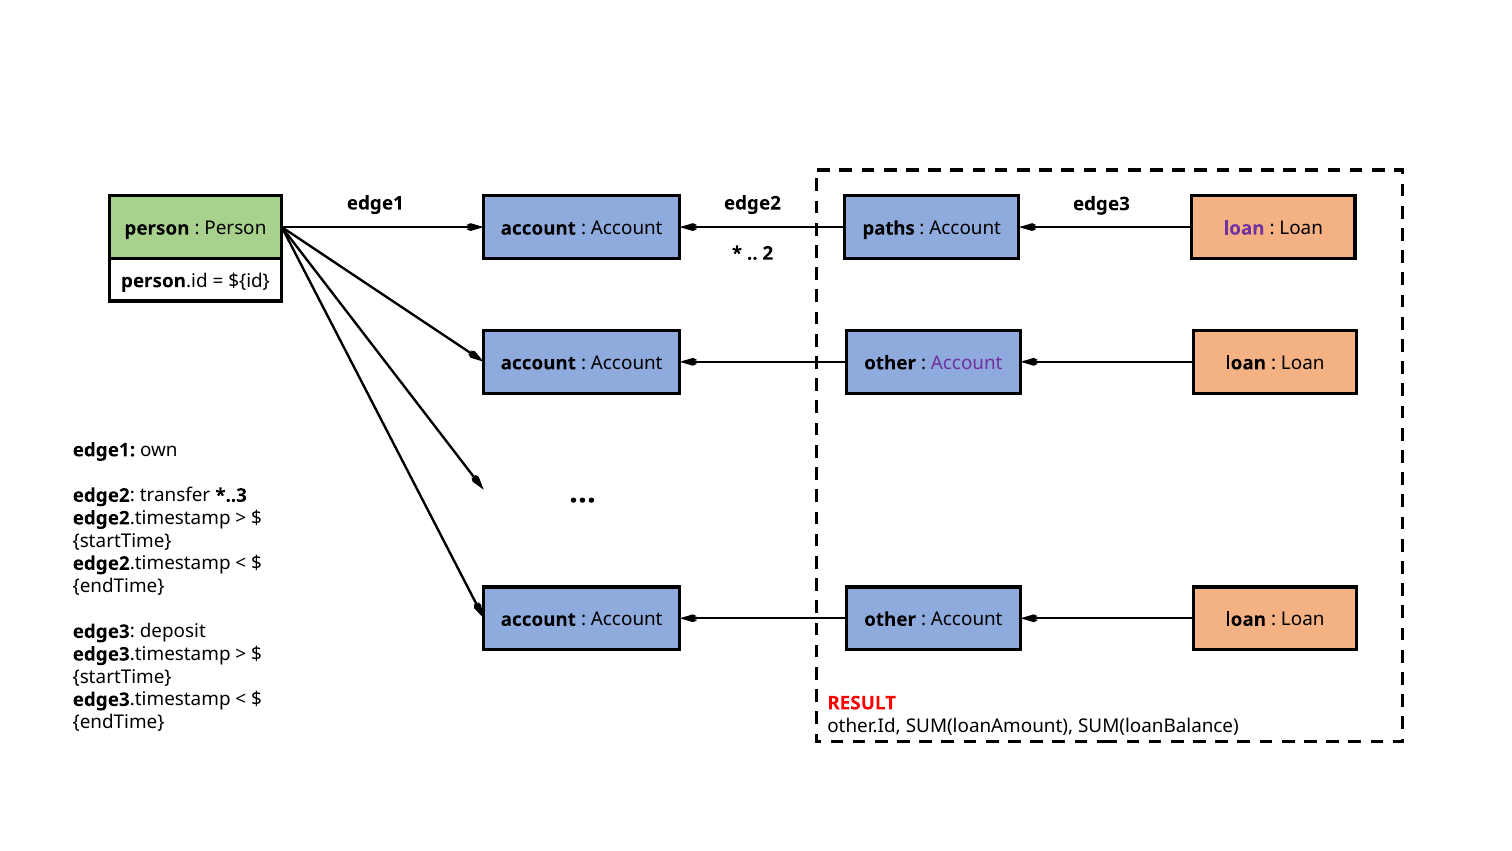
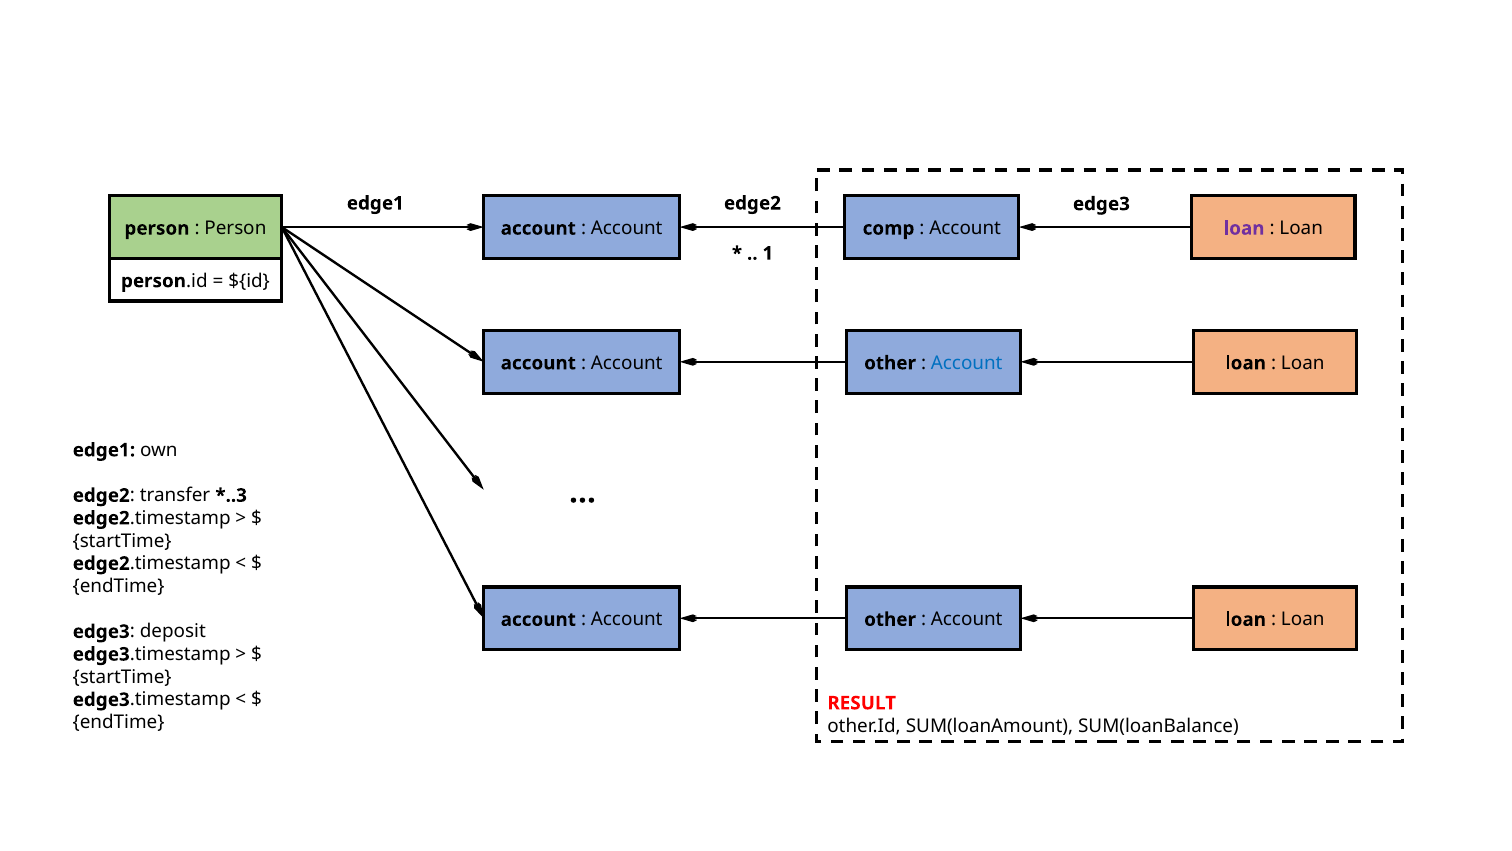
paths: paths -> comp (889, 228)
2: 2 -> 1 (768, 253)
Account colour: purple -> blue (967, 363)
